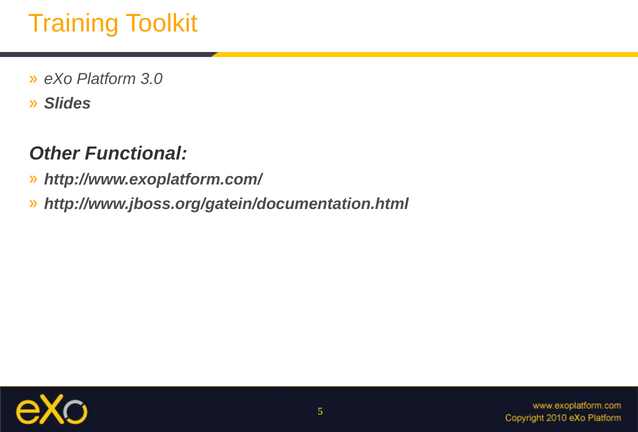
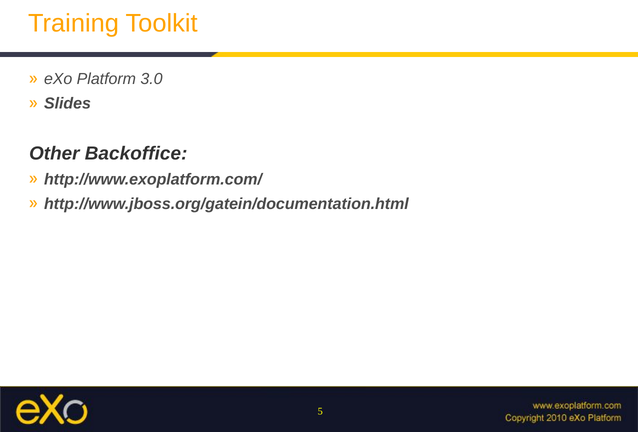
Functional: Functional -> Backoffice (136, 154)
